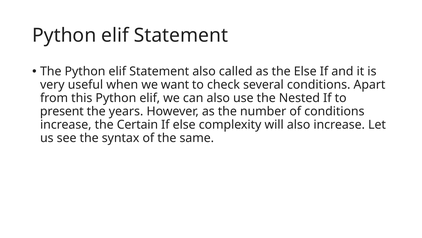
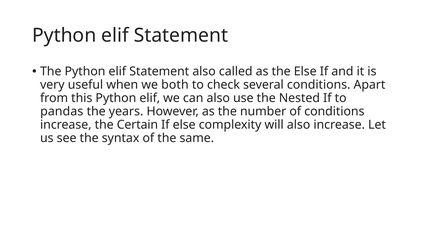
want: want -> both (175, 85)
present: present -> pandas (62, 111)
